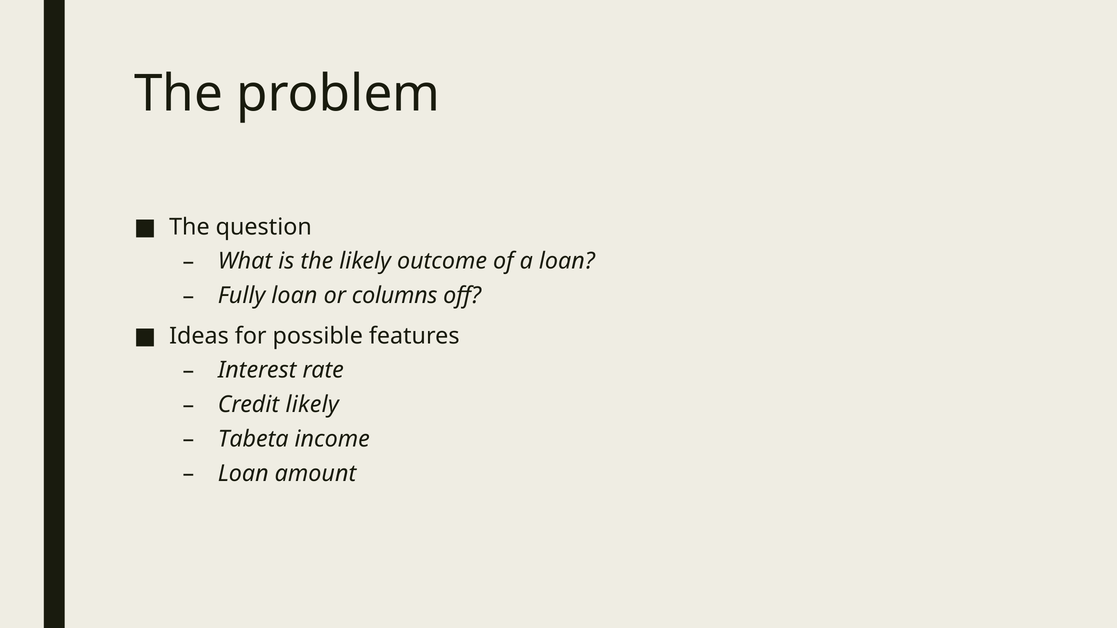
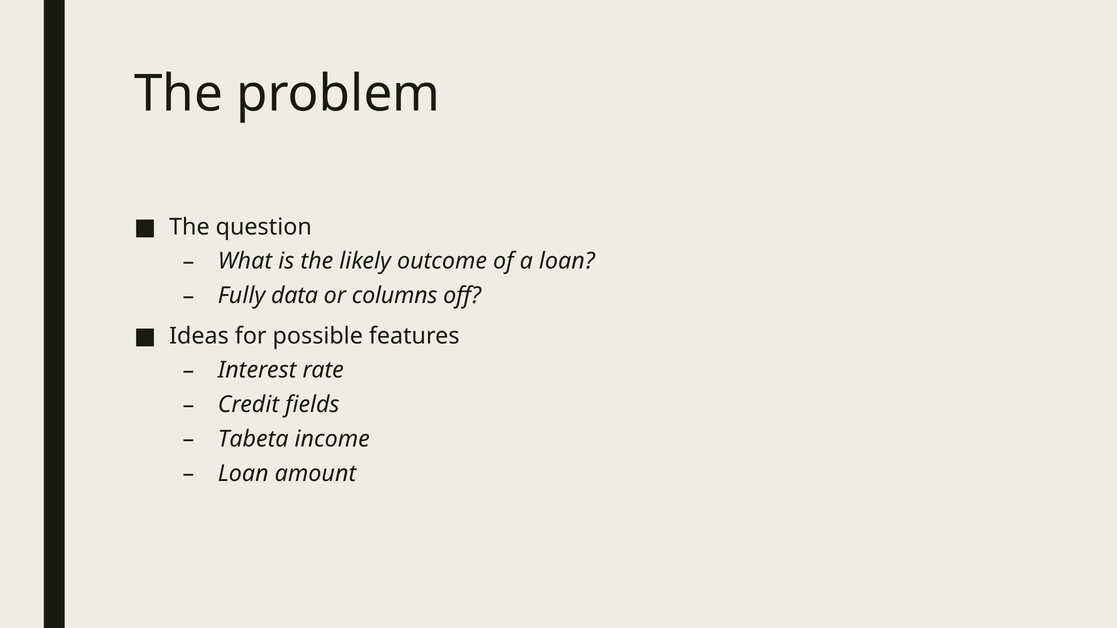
Fully loan: loan -> data (295, 296)
Credit likely: likely -> fields (312, 405)
